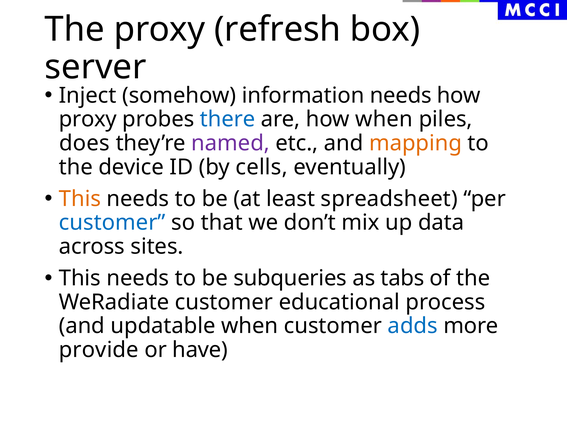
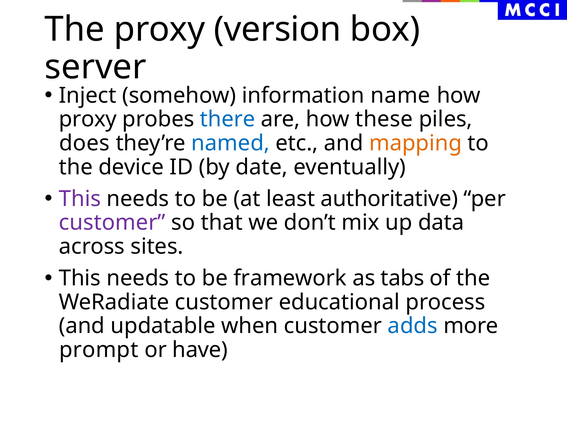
refresh: refresh -> version (278, 29)
information needs: needs -> name (400, 95)
how when: when -> these (384, 119)
named colour: purple -> blue (231, 143)
cells: cells -> date (262, 167)
This colour: orange -> purple (80, 198)
spreadsheet: spreadsheet -> authoritative (389, 198)
customer colour: blue -> purple (112, 222)
subqueries: subqueries -> framework (290, 278)
provide: provide -> prompt (99, 349)
